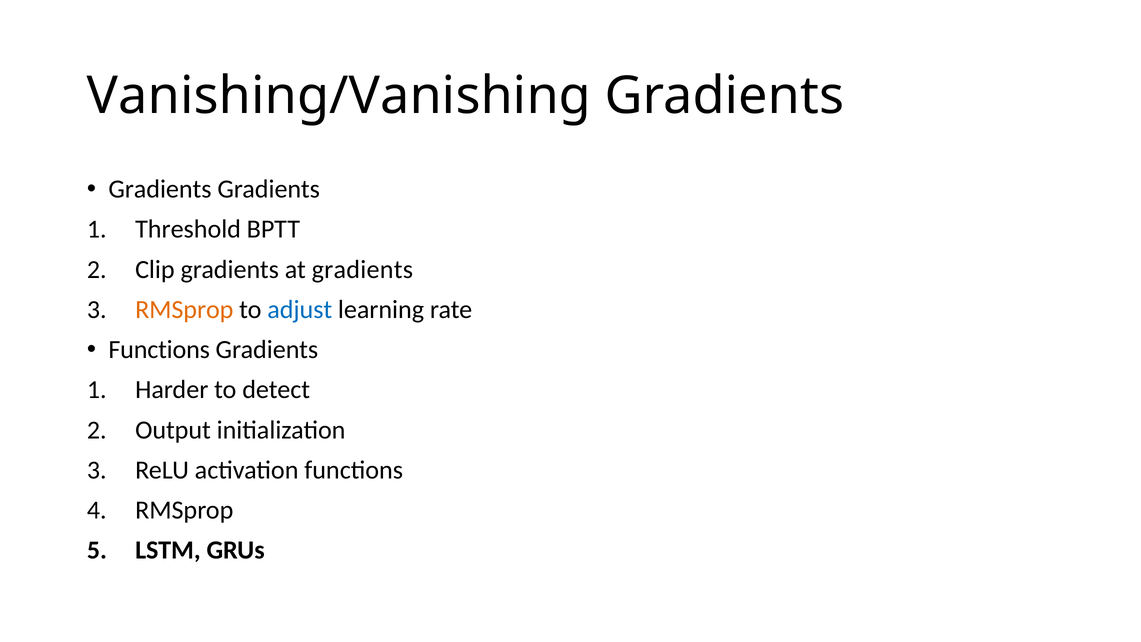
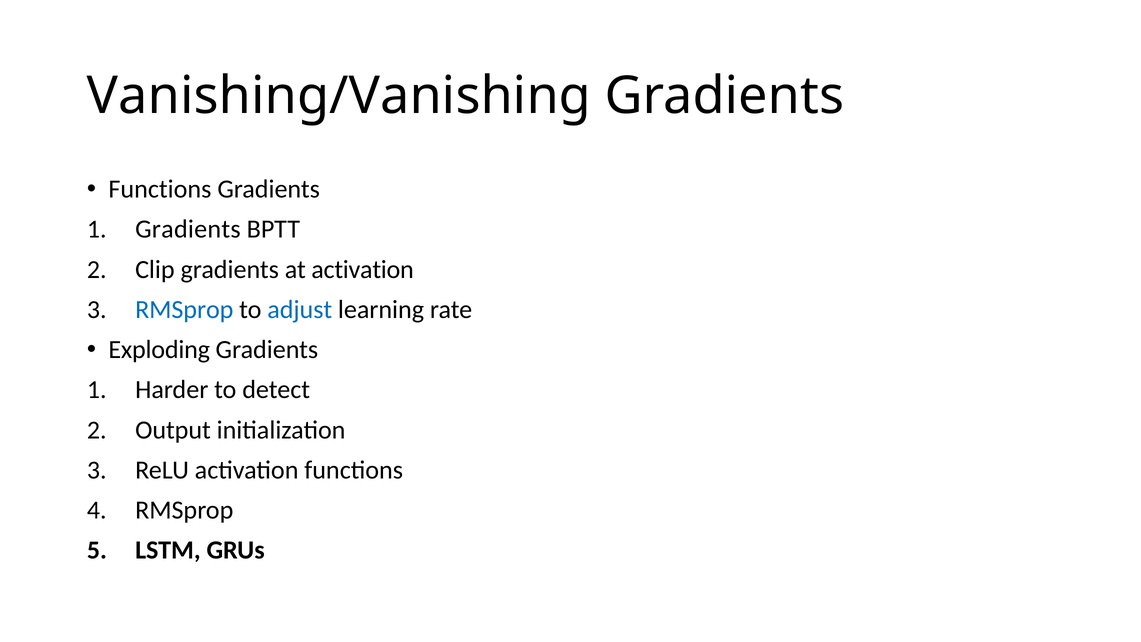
Gradients: Gradients -> Functions (160, 189)
Threshold: Threshold -> Gradients (188, 229)
at gradients: gradients -> activation (363, 269)
RMSprop colour: orange -> blue (184, 309)
Functions: Functions -> Exploding (159, 350)
